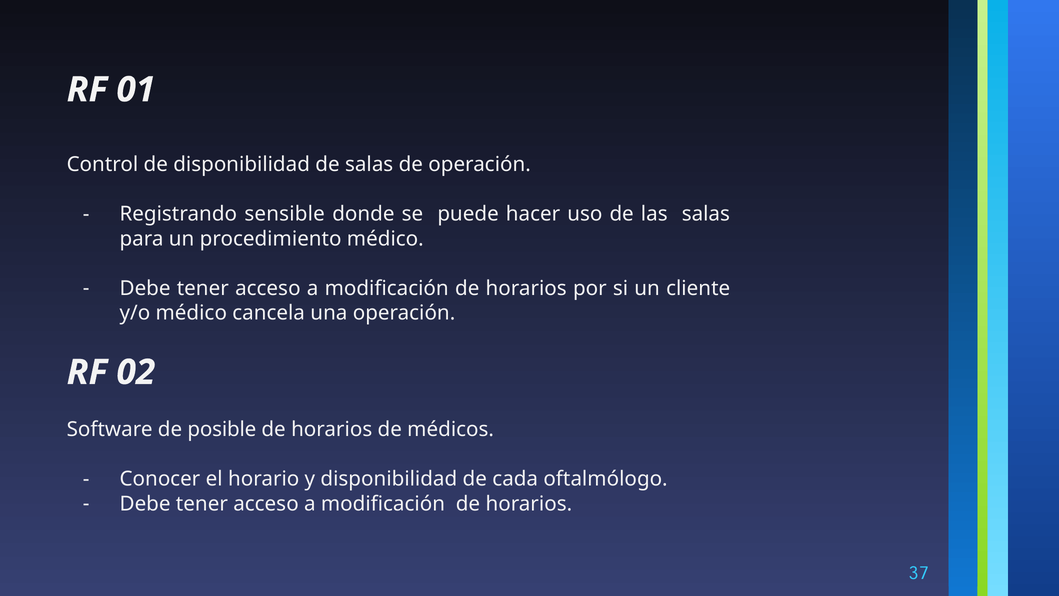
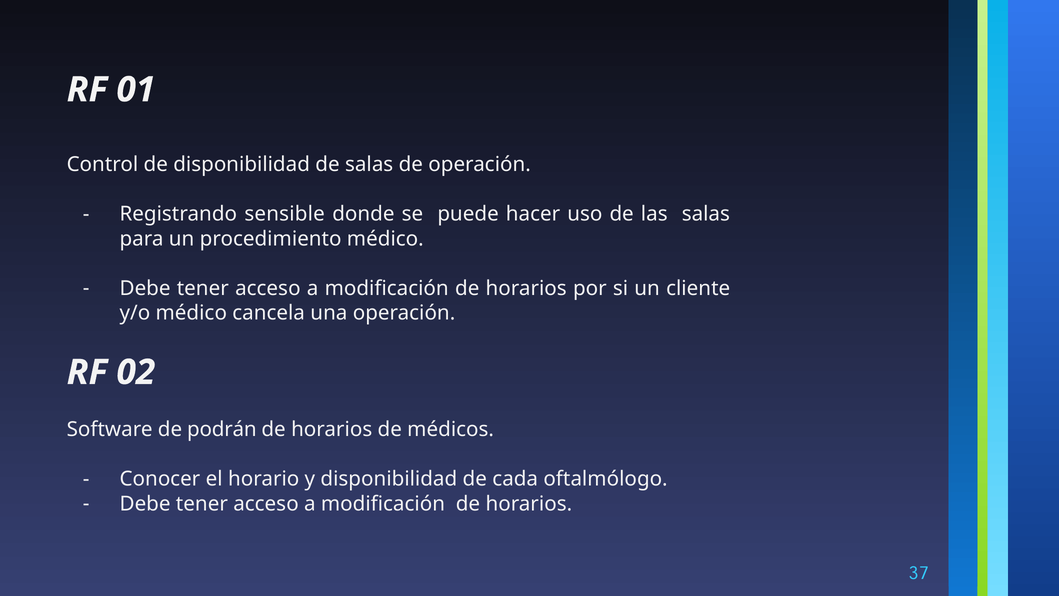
posible: posible -> podrán (222, 429)
